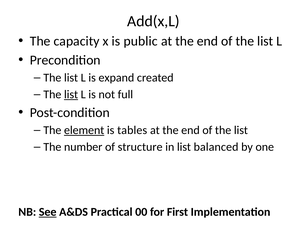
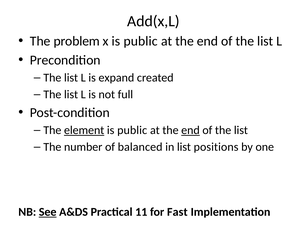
capacity: capacity -> problem (77, 41)
list underline: present -> none (71, 95)
tables: tables -> public (132, 130)
end underline: none -> present (190, 130)
structure: structure -> balanced (140, 147)
balanced: balanced -> positions (216, 147)
00: 00 -> 11 (141, 212)
First: First -> Fast (177, 212)
